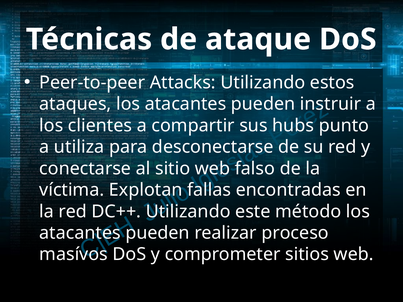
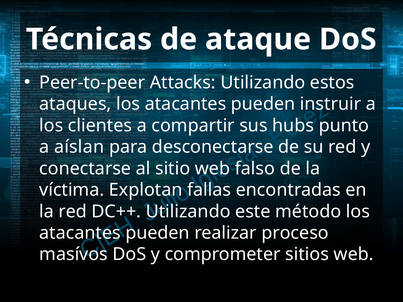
utiliza: utiliza -> aíslan (79, 147)
